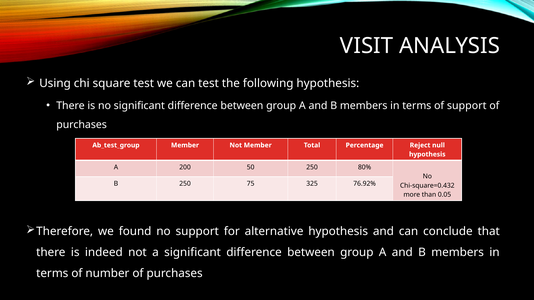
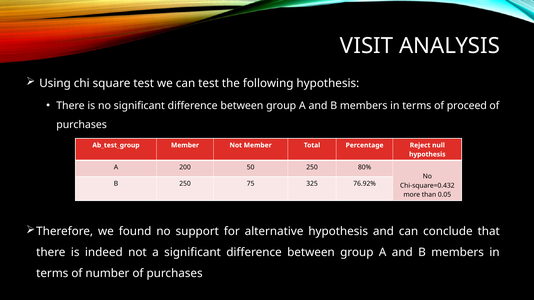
of support: support -> proceed (467, 106)
